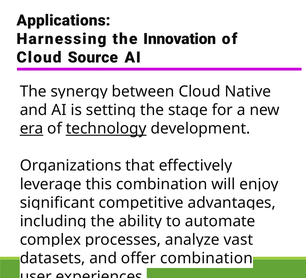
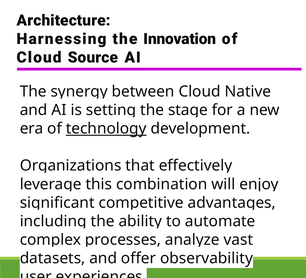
Applications: Applications -> Architecture (64, 21)
era underline: present -> none (32, 129)
combination: combination -> observability (206, 258)
